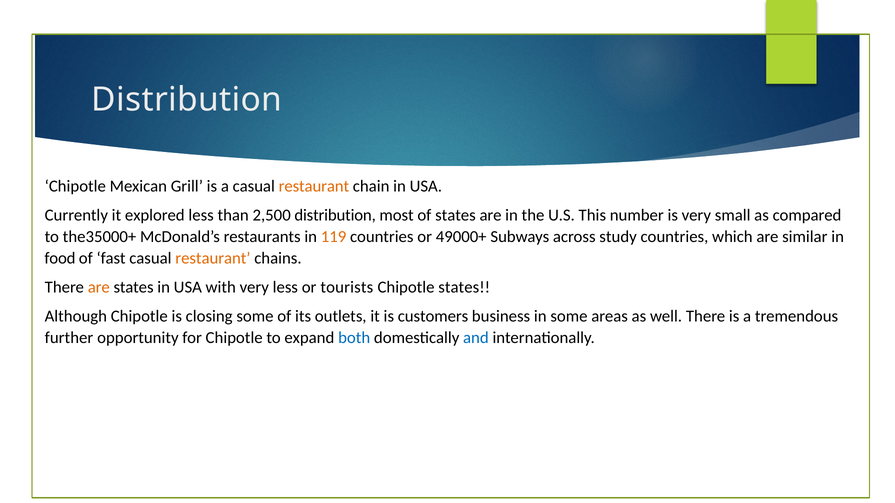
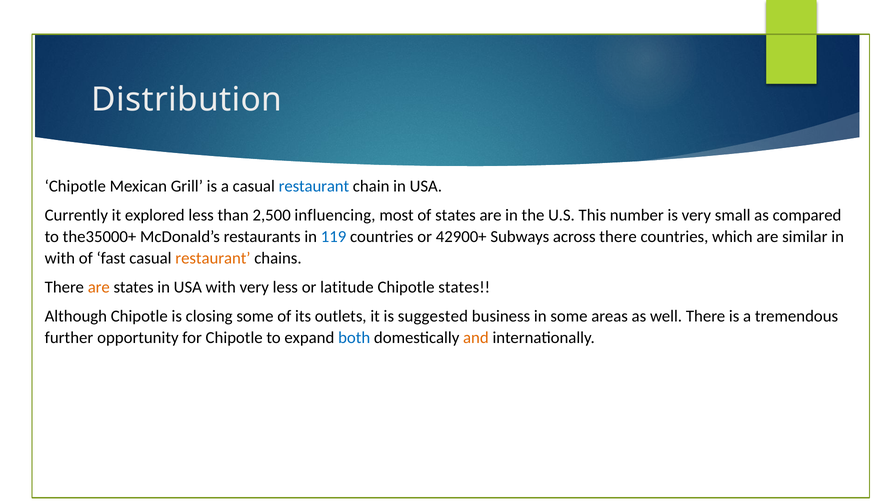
restaurant colour: orange -> blue (314, 187)
2,500 distribution: distribution -> influencing (335, 215)
119 colour: orange -> blue (334, 237)
49000+: 49000+ -> 42900+ (461, 237)
across study: study -> there (618, 237)
food: food -> with (60, 259)
tourists: tourists -> latitude (347, 288)
customers: customers -> suggested (433, 317)
and colour: blue -> orange (476, 338)
